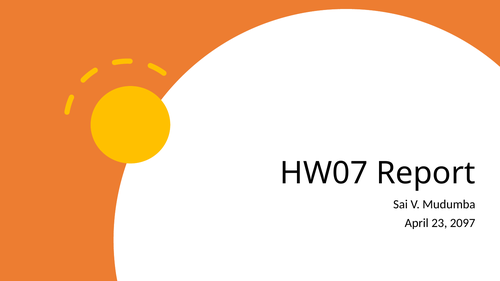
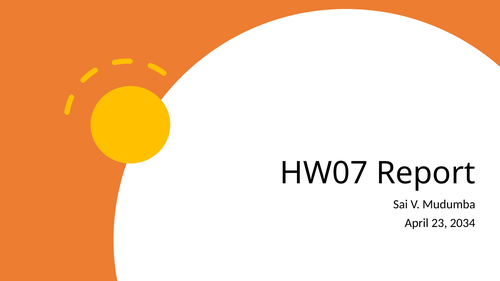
2097: 2097 -> 2034 (463, 223)
